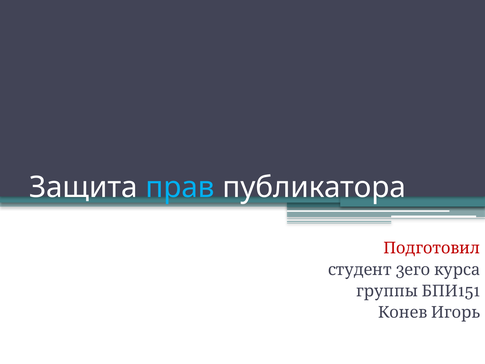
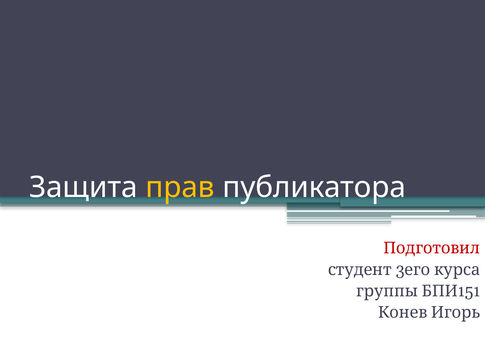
прав colour: light blue -> yellow (180, 187)
